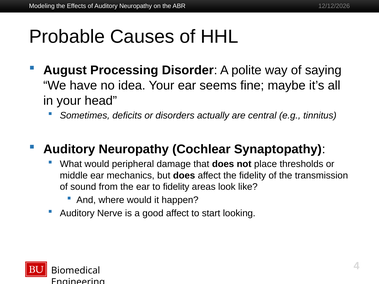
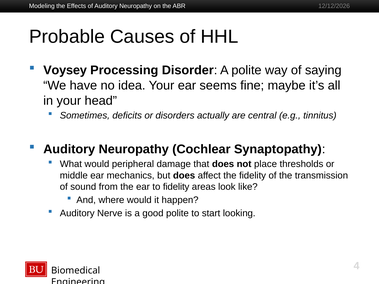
August: August -> Voysey (65, 70)
good affect: affect -> polite (177, 214)
